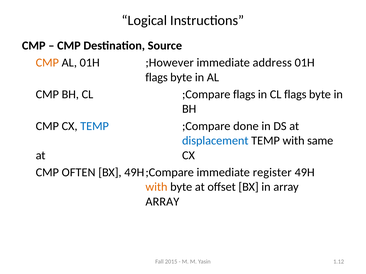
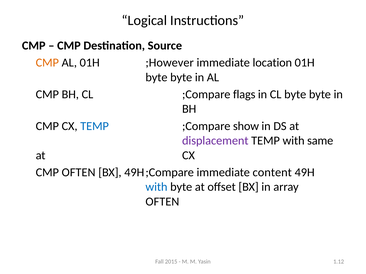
address: address -> location (272, 63)
flags: flags -> byte (156, 77)
CL flags: flags -> byte (295, 95)
done: done -> show (246, 126)
displacement colour: blue -> purple (215, 141)
register: register -> content (272, 173)
with colour: orange -> blue (156, 187)
ARRAY: ARRAY -> OFTEN (162, 202)
